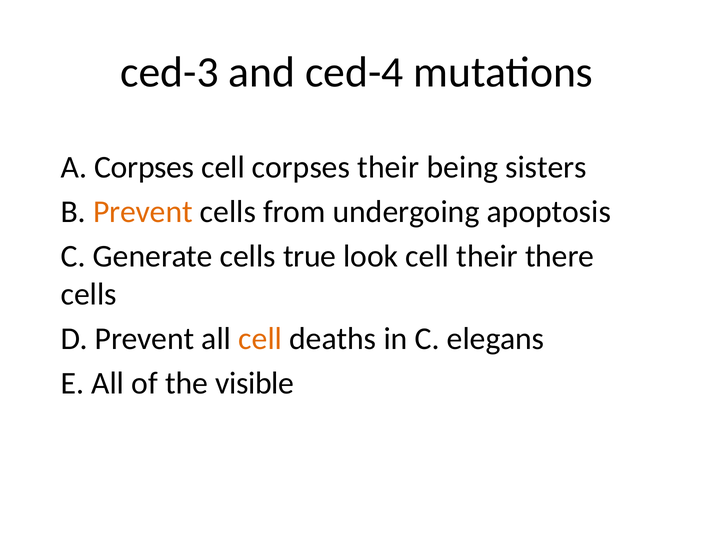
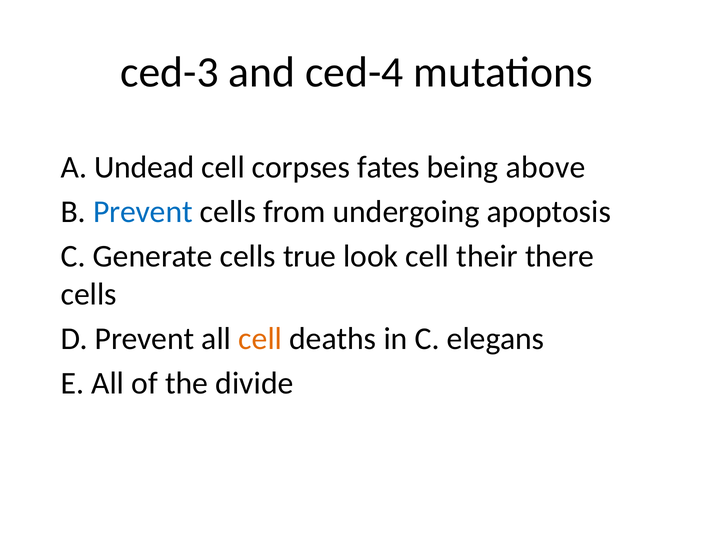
A Corpses: Corpses -> Undead (144, 168)
corpses their: their -> fates (389, 168)
sisters: sisters -> above (546, 168)
Prevent colour: orange -> blue (143, 212)
visible: visible -> divide (254, 383)
